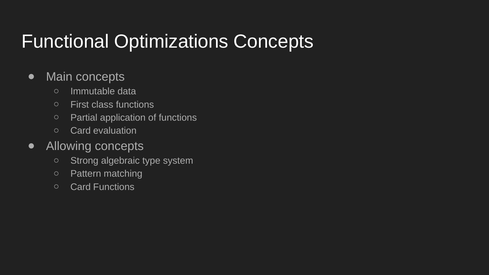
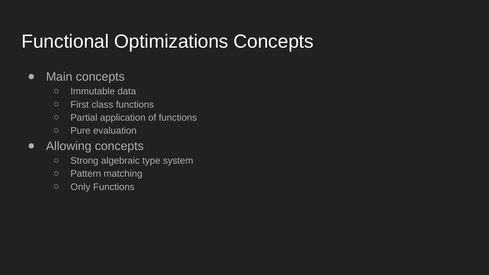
Card: Card -> Pure (80, 131)
Card: Card -> Only (80, 187)
